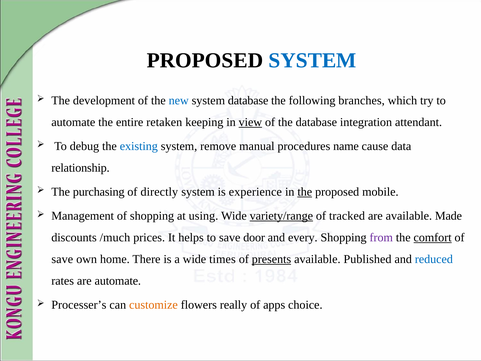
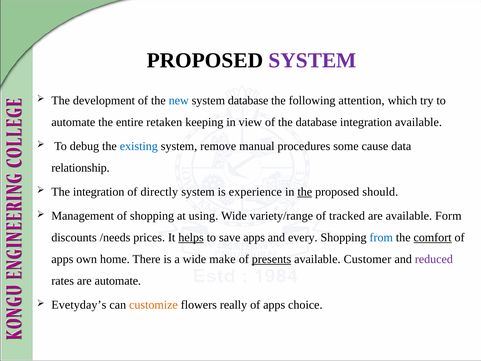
SYSTEM colour: blue -> purple (312, 60)
branches: branches -> attention (362, 100)
view underline: present -> none (250, 122)
integration attendant: attendant -> available (419, 122)
name: name -> some (346, 146)
The purchasing: purchasing -> integration (99, 192)
mobile: mobile -> should (380, 192)
variety/range underline: present -> none (281, 216)
Made: Made -> Form (448, 216)
/much: /much -> /needs (115, 237)
helps underline: none -> present (191, 237)
save door: door -> apps (254, 237)
from colour: purple -> blue (381, 237)
save: save -> apps (62, 259)
times: times -> make (222, 259)
Published: Published -> Customer (367, 259)
reduced colour: blue -> purple (434, 259)
Processer’s: Processer’s -> Evetyday’s (79, 305)
